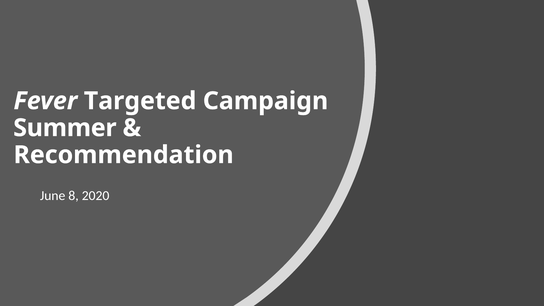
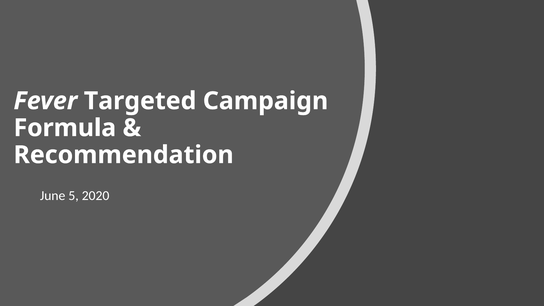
Summer: Summer -> Formula (65, 128)
8: 8 -> 5 (74, 196)
